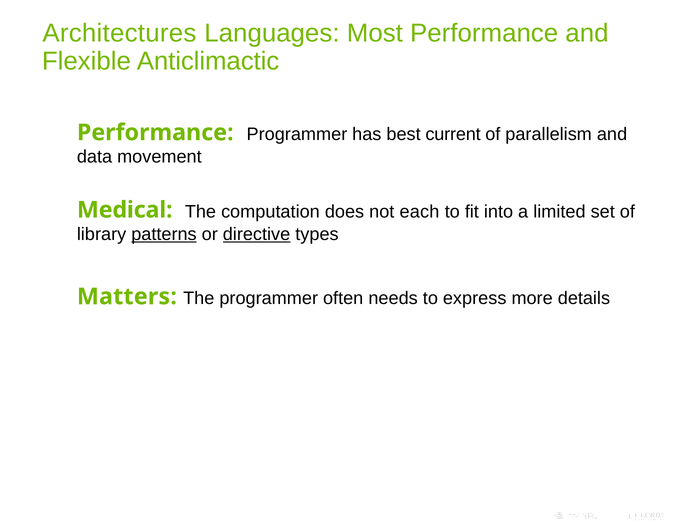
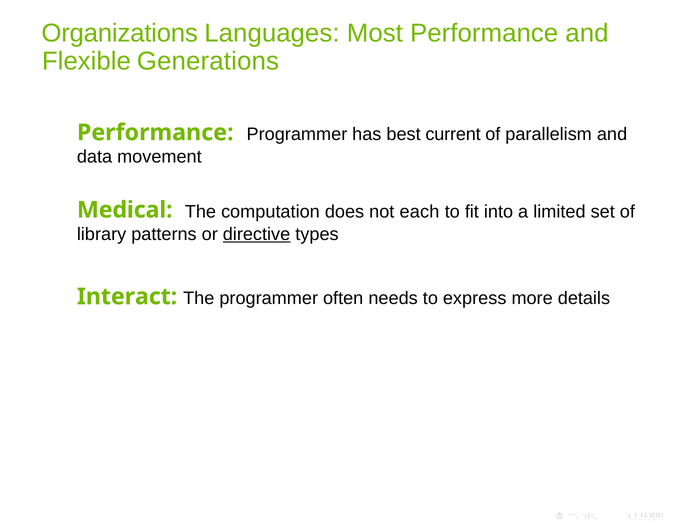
Architectures: Architectures -> Organizations (120, 33)
Anticlimactic: Anticlimactic -> Generations (208, 61)
patterns underline: present -> none (164, 235)
Matters: Matters -> Interact (127, 297)
